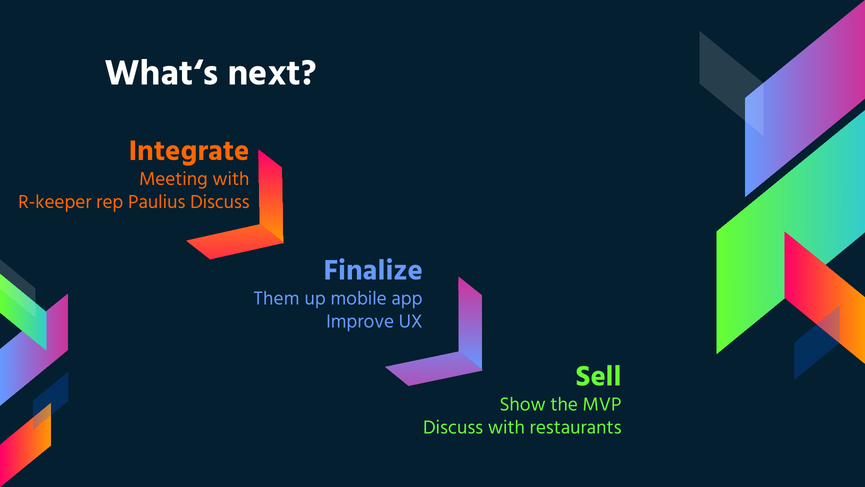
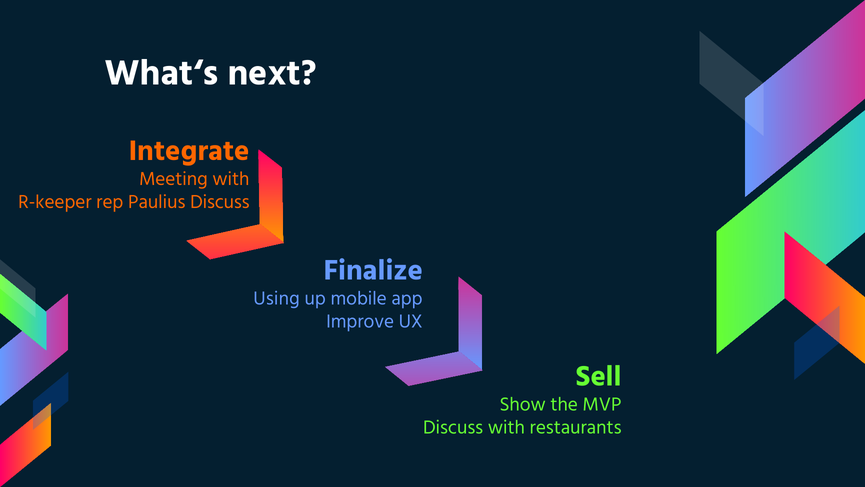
Them: Them -> Using (277, 298)
